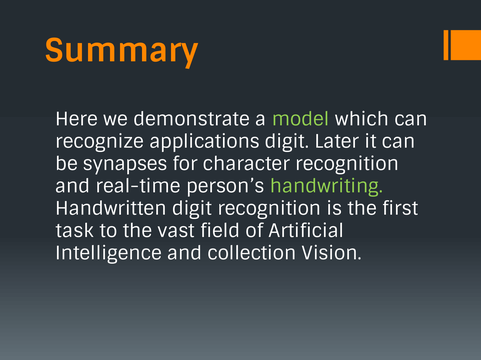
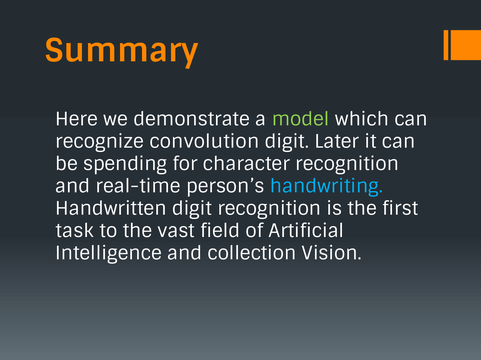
applications: applications -> convolution (204, 142)
synapses: synapses -> spending (125, 164)
handwriting colour: light green -> light blue (327, 187)
